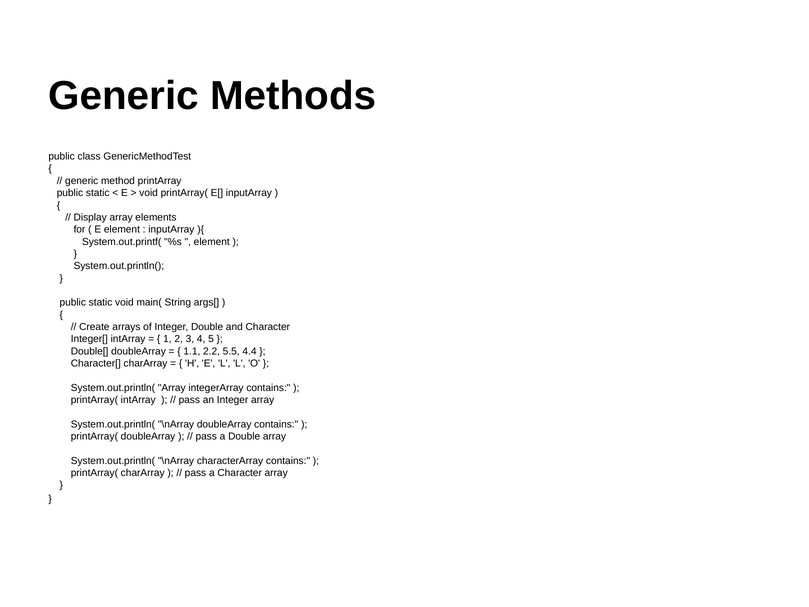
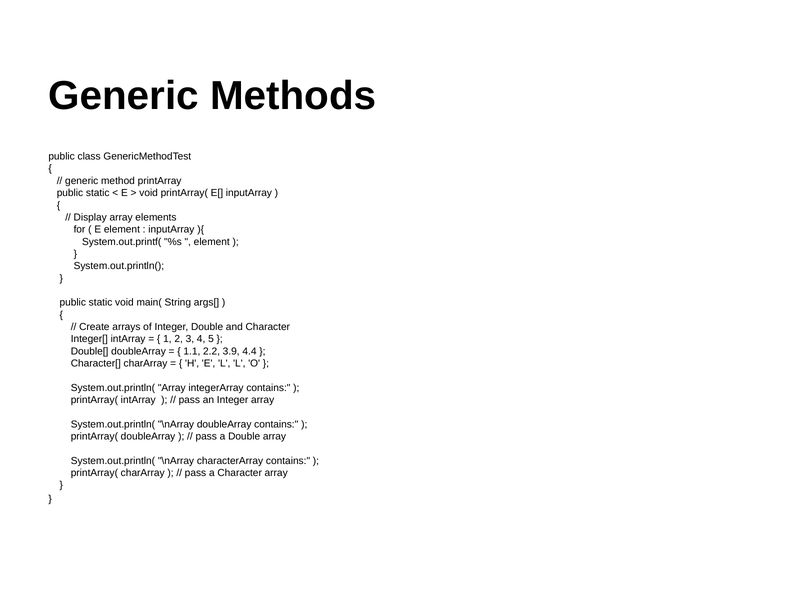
5.5: 5.5 -> 3.9 (231, 351)
